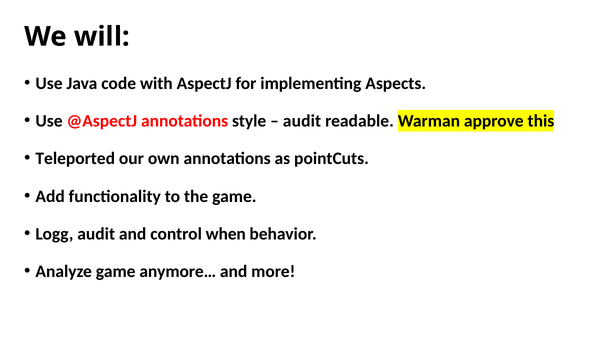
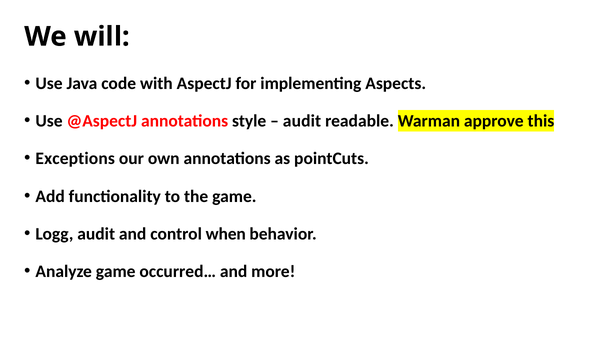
Teleported: Teleported -> Exceptions (75, 159)
anymore…: anymore… -> occurred… (178, 272)
